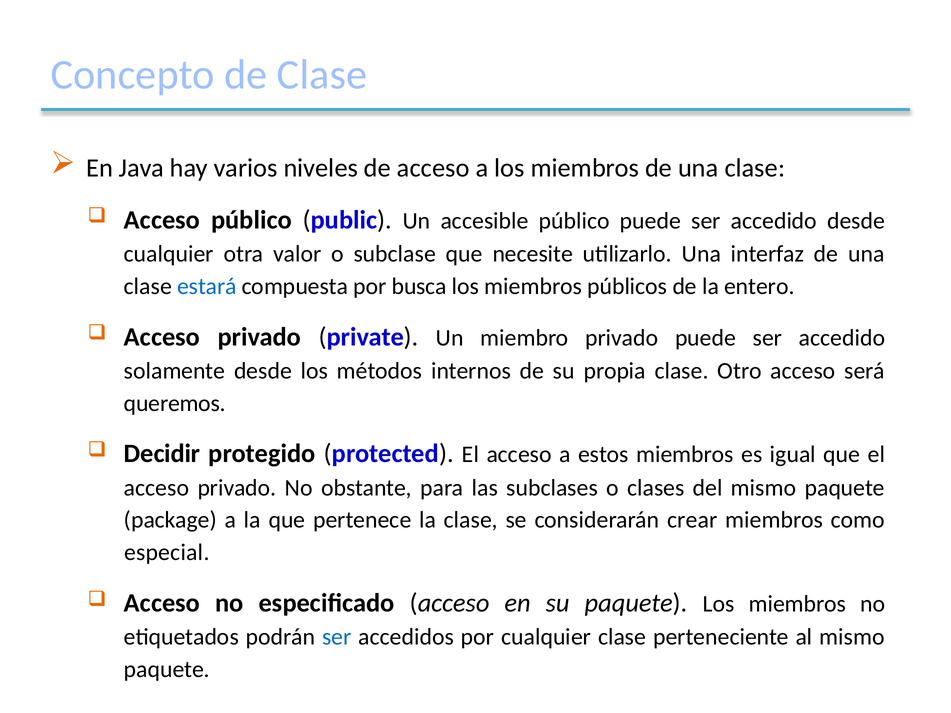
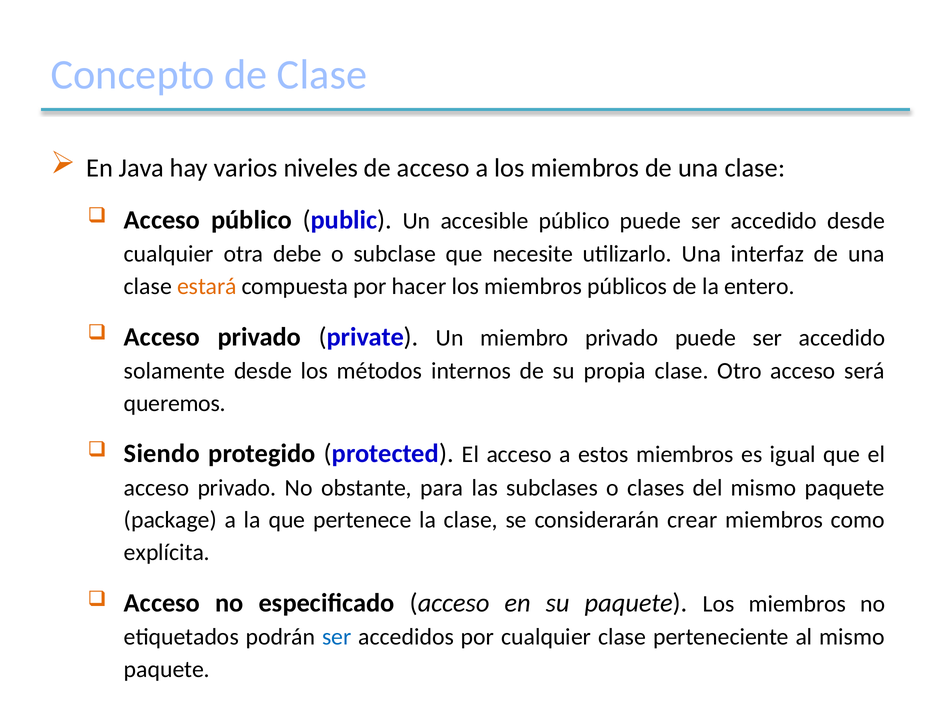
valor: valor -> debe (297, 254)
estará colour: blue -> orange (207, 286)
busca: busca -> hacer (419, 286)
Decidir: Decidir -> Siendo (162, 454)
especial: especial -> explícita (167, 553)
